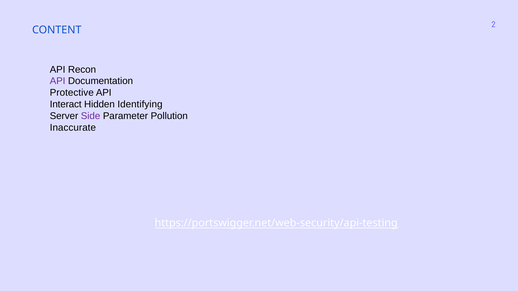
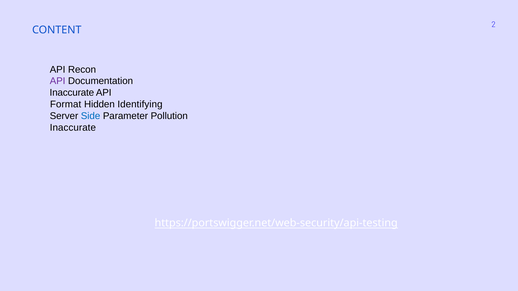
Protective: Protective -> Inaccurate (72, 93)
Interact: Interact -> Format (66, 104)
Side colour: purple -> blue (91, 116)
